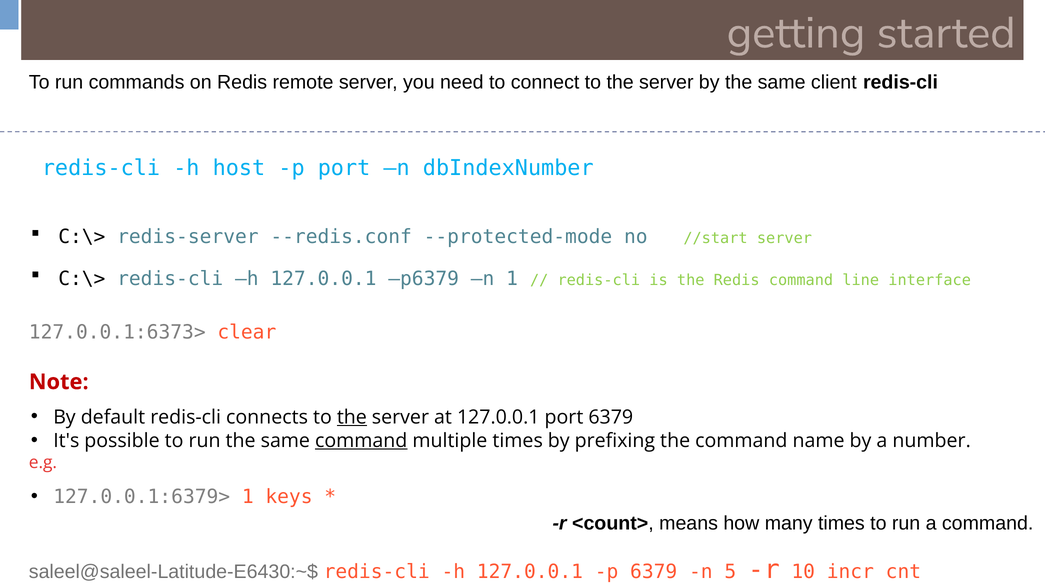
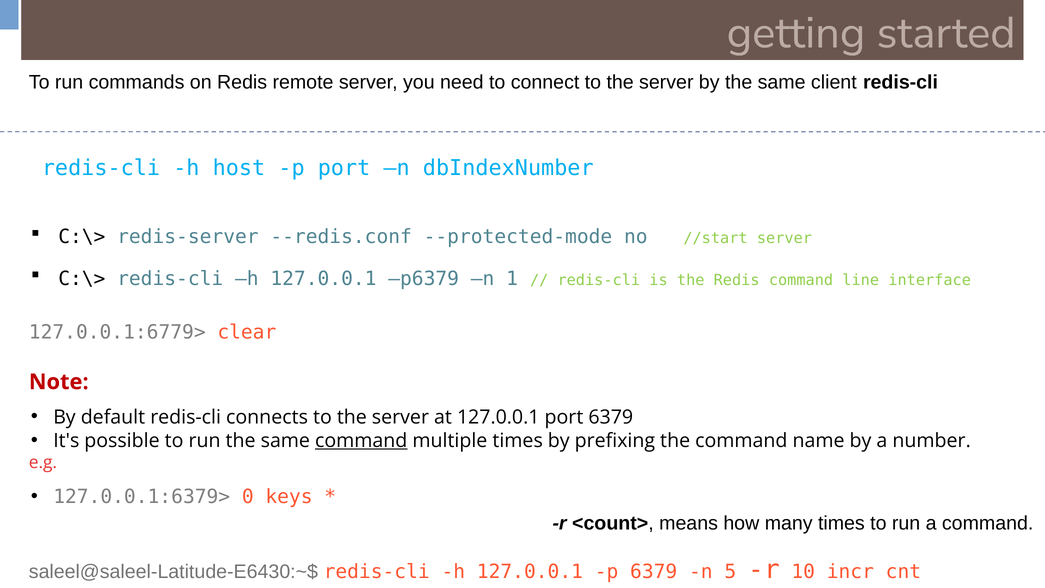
127.0.0.1:6373>: 127.0.0.1:6373> -> 127.0.0.1:6779> (117, 332)
the underline: present -> none (352, 417)
127.0.0.1:6379> 1: 1 -> 0 (248, 497)
